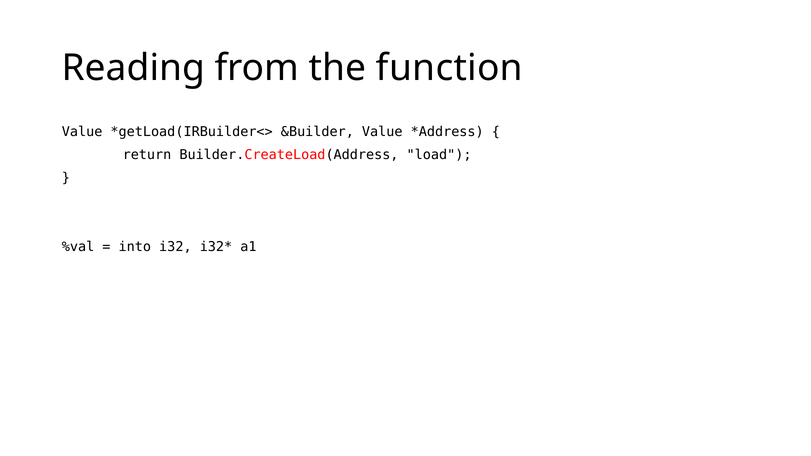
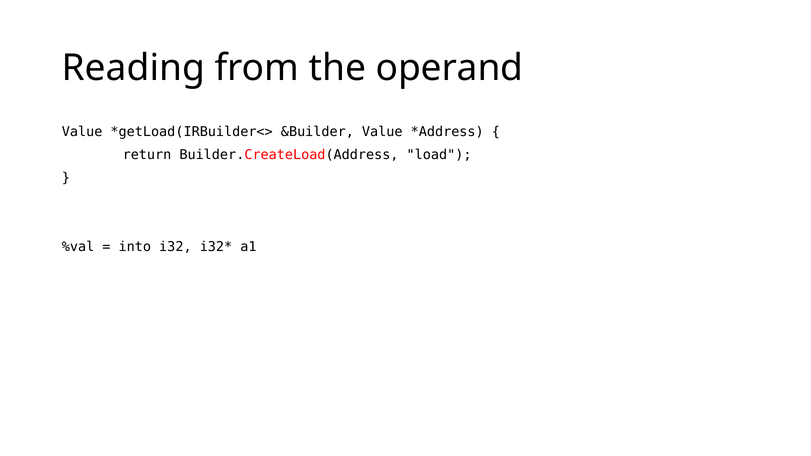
function: function -> operand (450, 68)
